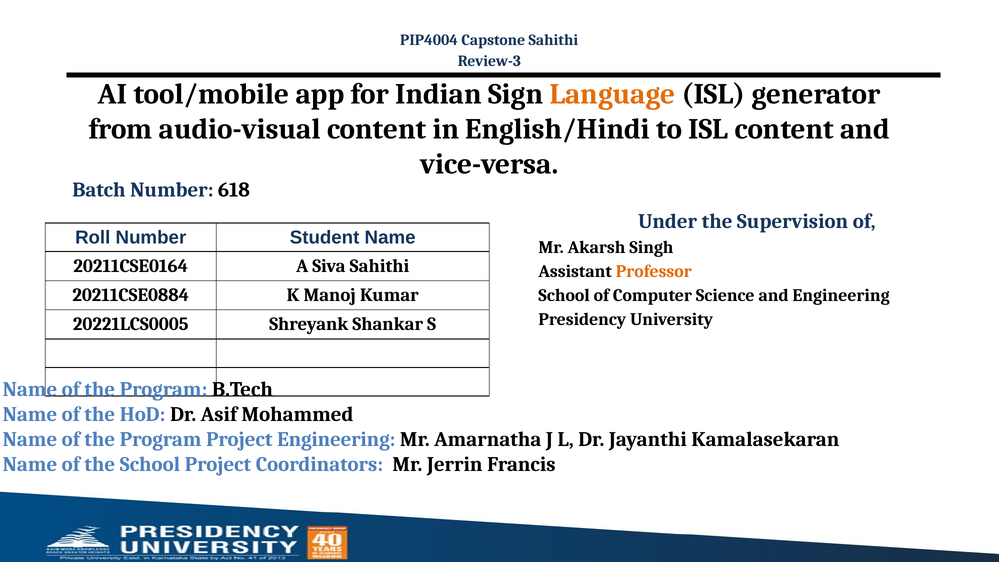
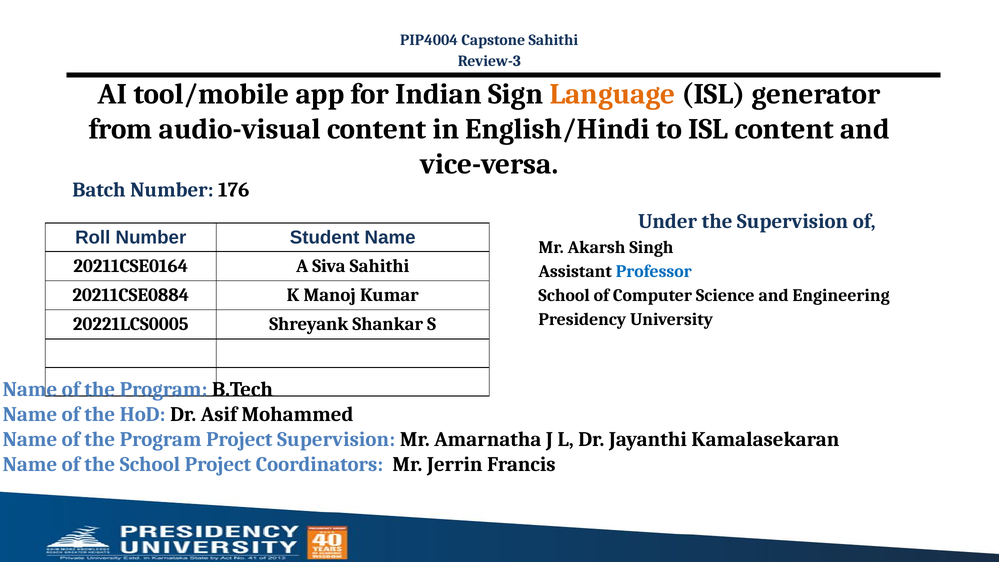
618: 618 -> 176 (234, 190)
Professor colour: orange -> blue (654, 271)
Project Engineering: Engineering -> Supervision (336, 439)
